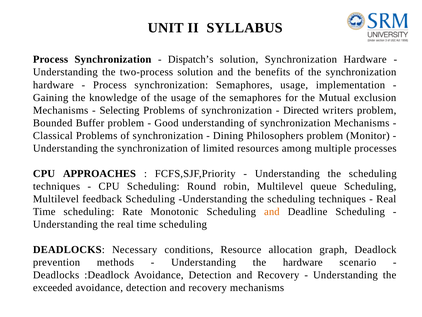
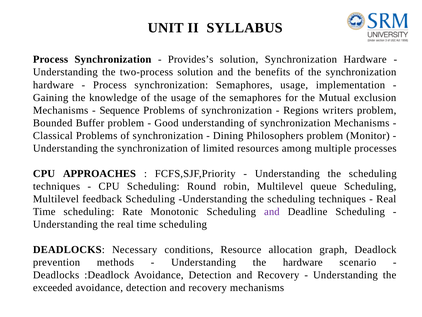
Dispatch’s: Dispatch’s -> Provides’s (191, 59)
Selecting: Selecting -> Sequence (120, 110)
Directed: Directed -> Regions (301, 110)
and colour: orange -> purple (272, 211)
